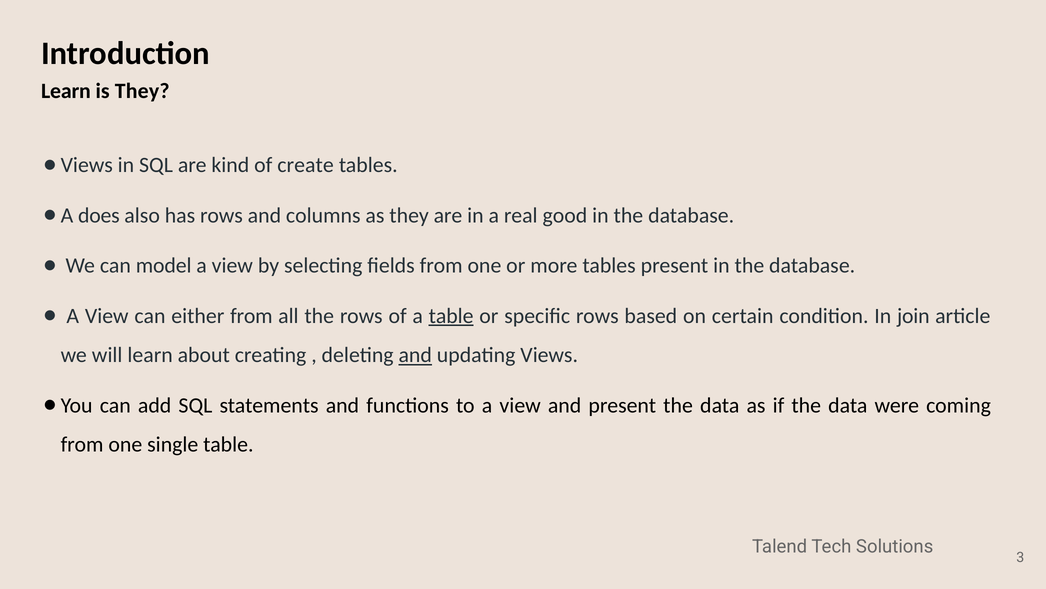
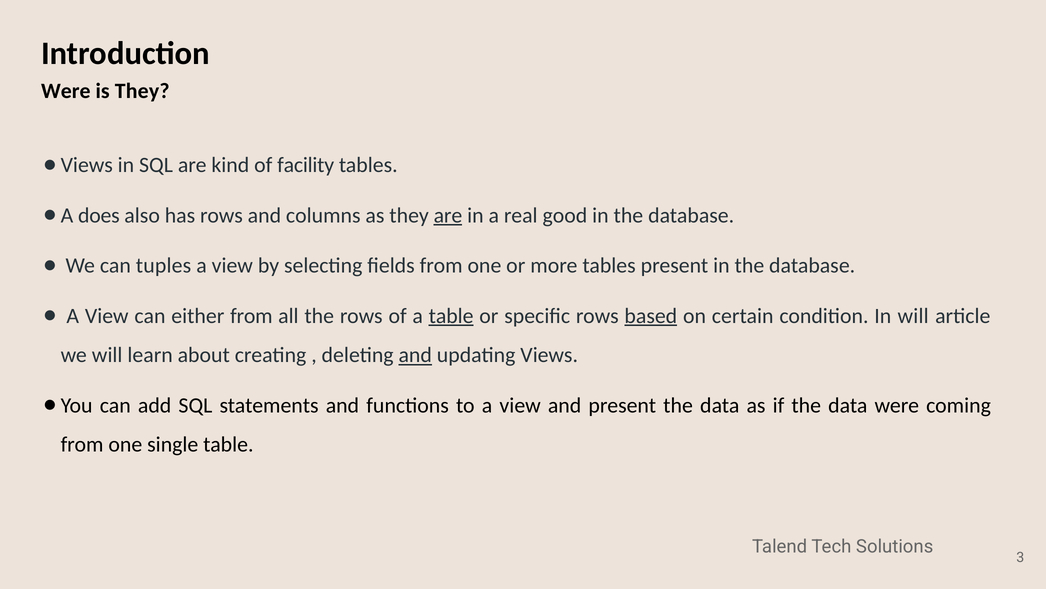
Learn: Learn -> Were (66, 91)
create: create -> facility (306, 165)
are underline: none -> present (448, 215)
model: model -> tuples (164, 265)
based underline: none -> present (651, 316)
In join: join -> will (913, 316)
